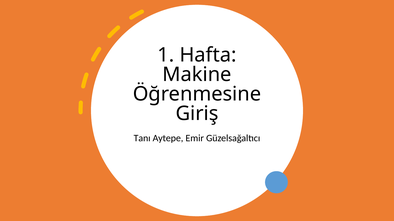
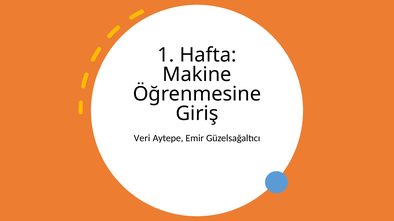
Tanı: Tanı -> Veri (142, 138)
